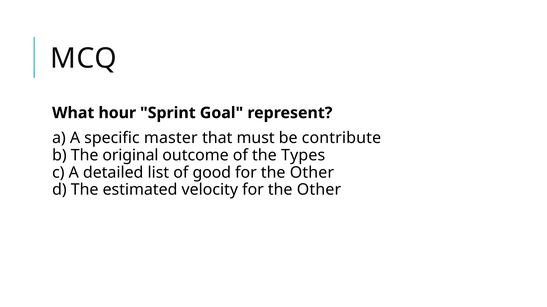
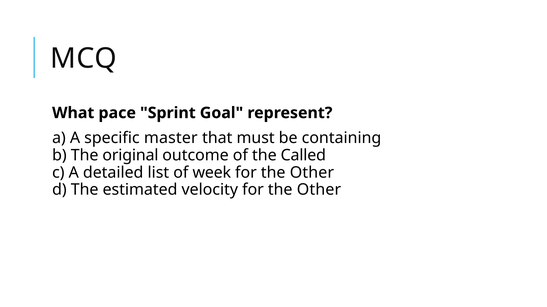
hour: hour -> pace (117, 113)
contribute: contribute -> containing (341, 138)
Types: Types -> Called (303, 156)
good: good -> week (212, 173)
